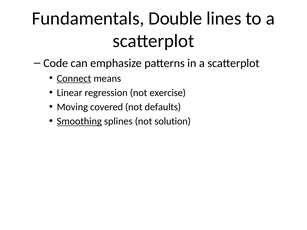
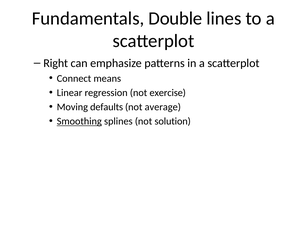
Code: Code -> Right (56, 63)
Connect underline: present -> none (74, 78)
covered: covered -> defaults (107, 107)
defaults: defaults -> average (163, 107)
